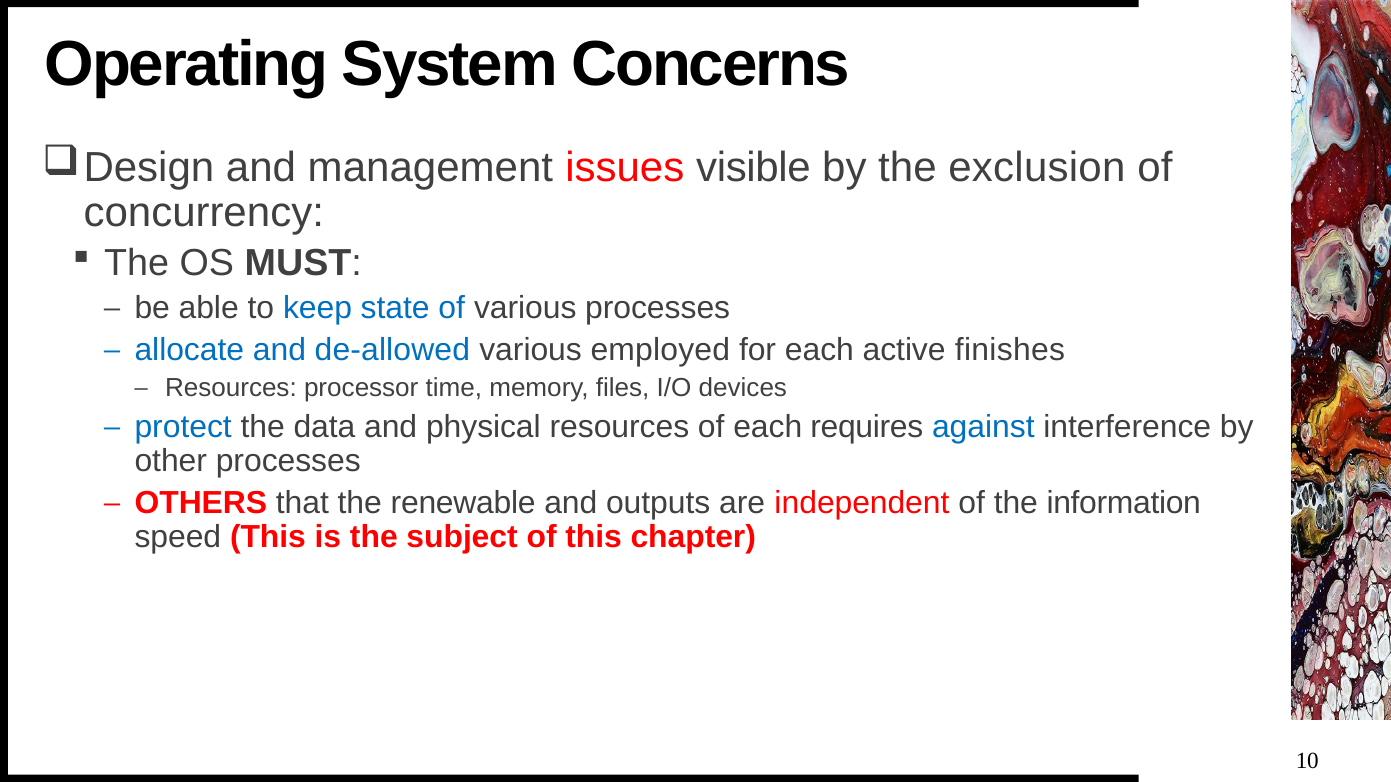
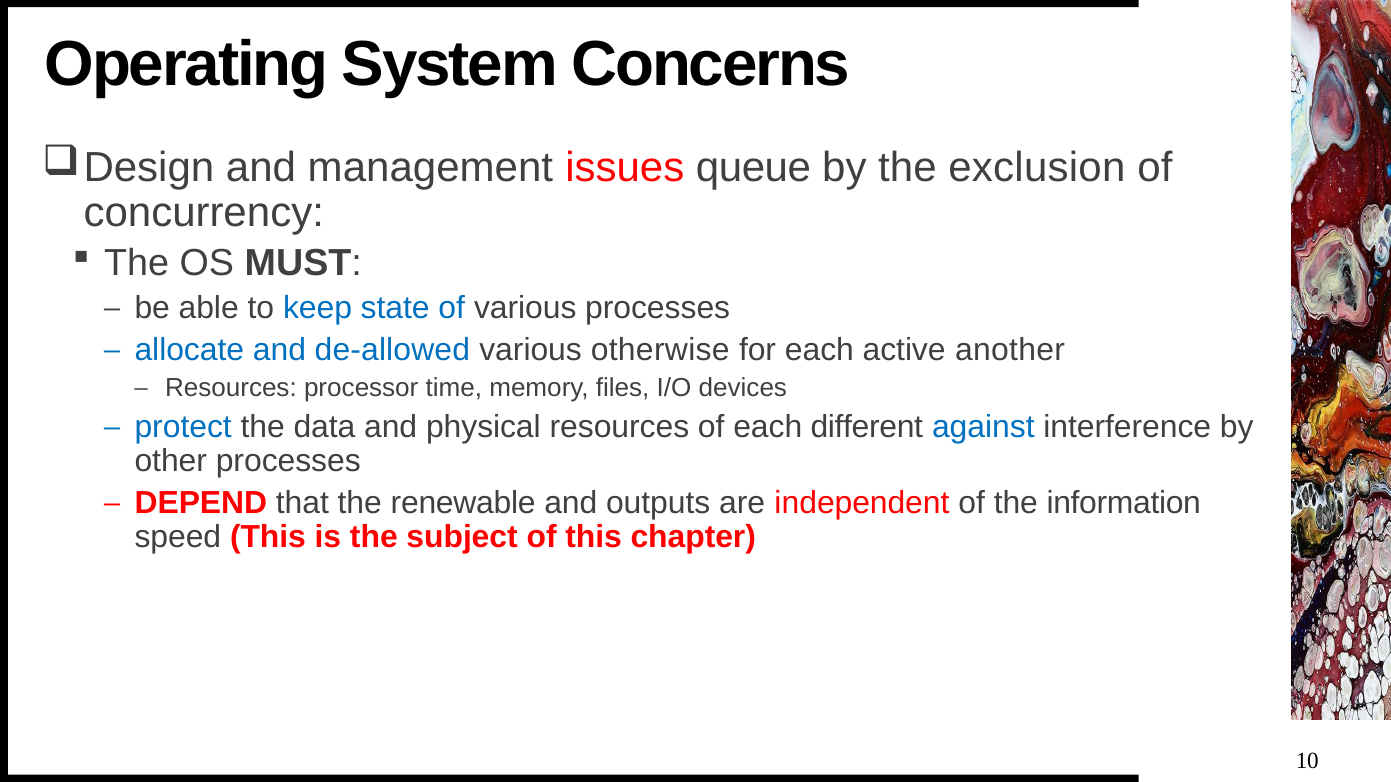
visible: visible -> queue (753, 168)
employed: employed -> otherwise (660, 350)
finishes: finishes -> another (1010, 350)
requires: requires -> different (867, 427)
OTHERS: OTHERS -> DEPEND (201, 503)
